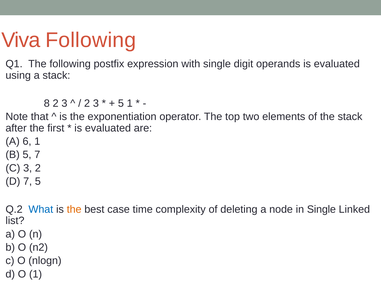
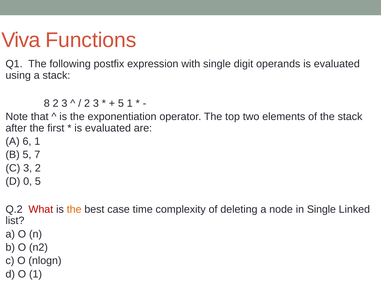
Viva Following: Following -> Functions (91, 40)
D 7: 7 -> 0 (28, 181)
What colour: blue -> red (41, 209)
